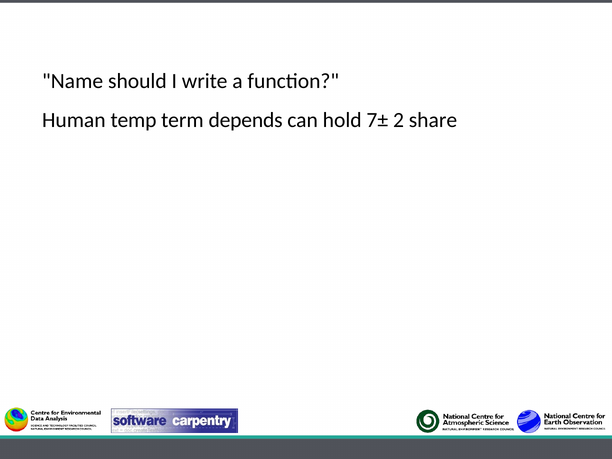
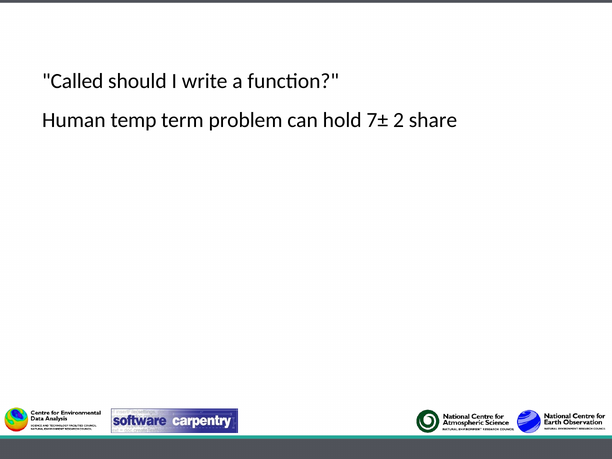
Name: Name -> Called (73, 81)
depends: depends -> problem (246, 120)
